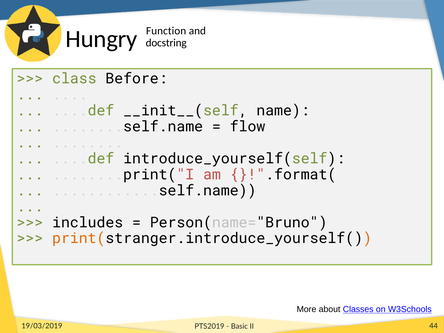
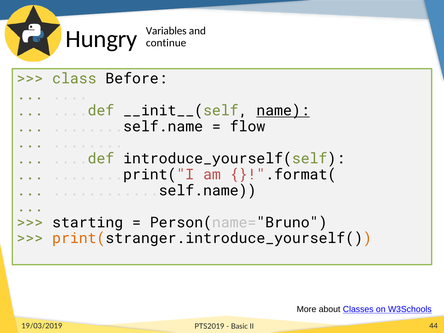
Function: Function -> Variables (166, 31)
docstring: docstring -> continue (166, 43)
name underline: none -> present (283, 111)
includes: includes -> starting (88, 222)
